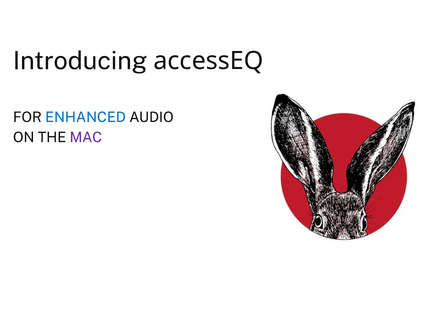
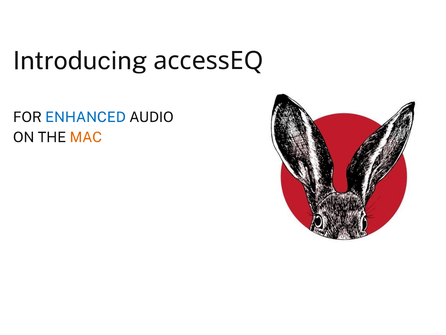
MAC colour: purple -> orange (86, 137)
